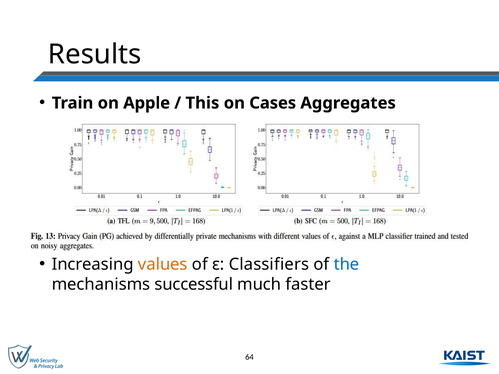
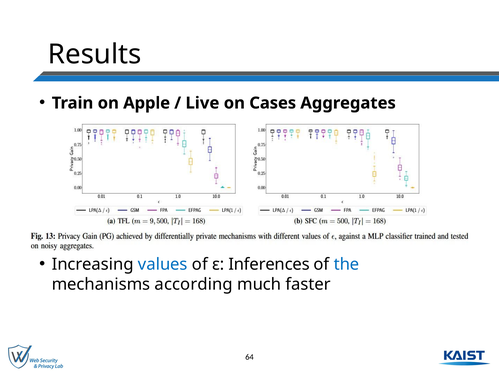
This: This -> Live (202, 103)
values colour: orange -> blue (163, 264)
Classifiers: Classifiers -> Inferences (269, 264)
successful: successful -> according (194, 284)
